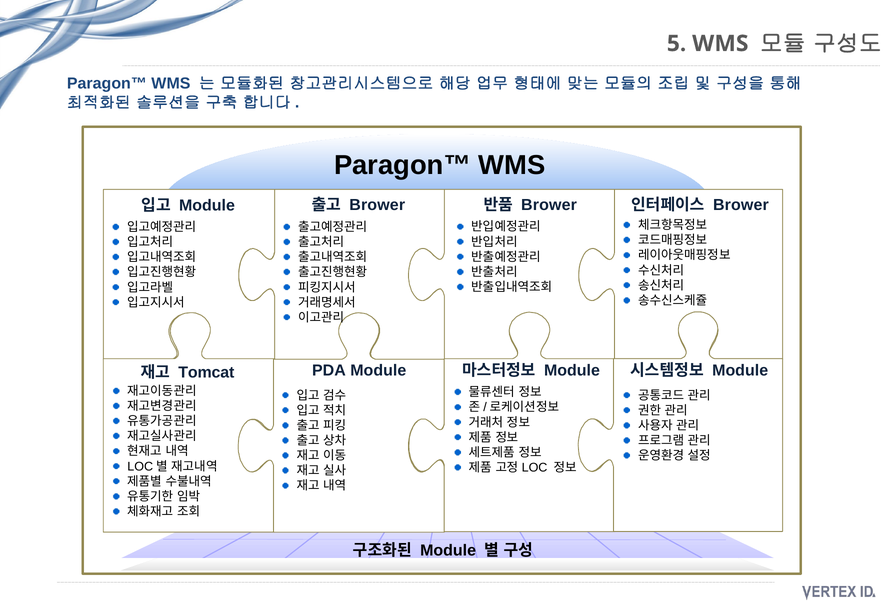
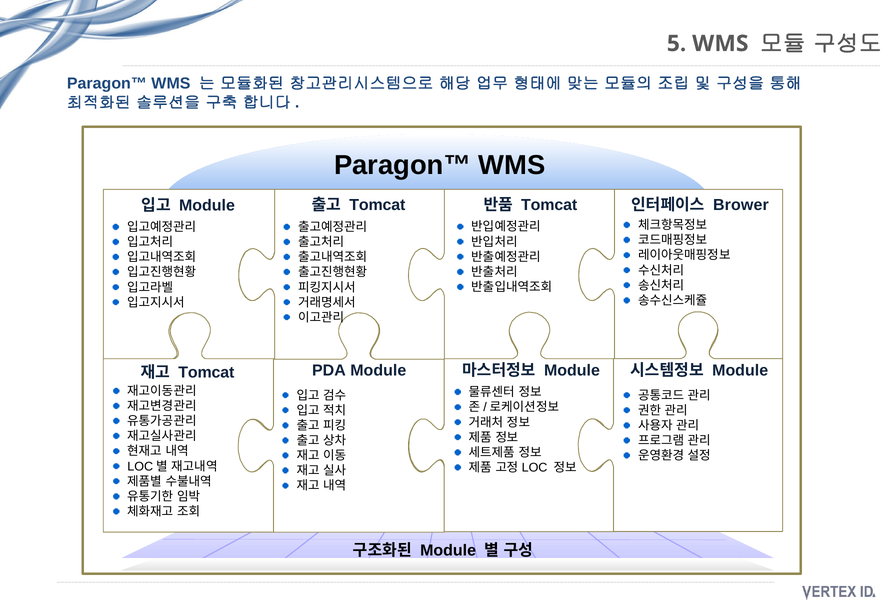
Brower: Brower -> Tomcat (549, 205)
Brower: Brower -> Tomcat (377, 205)
